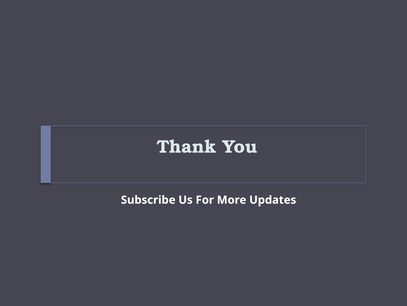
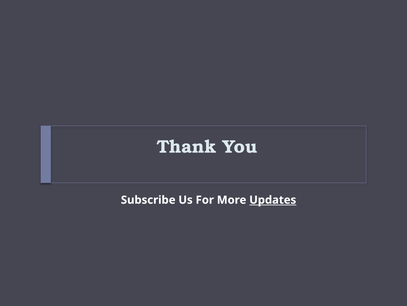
Updates underline: none -> present (273, 200)
